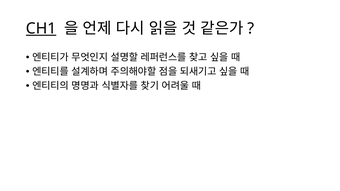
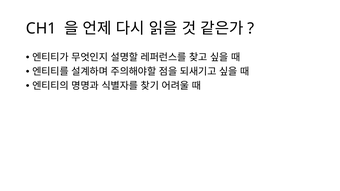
CH1 underline: present -> none (41, 29)
